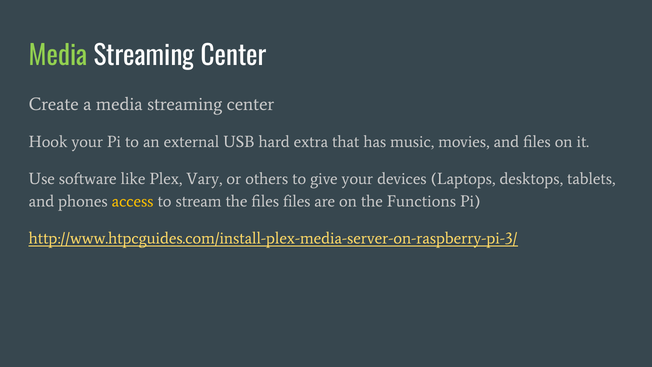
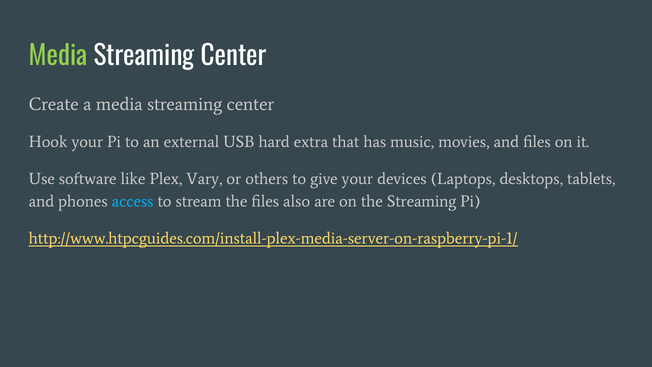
access colour: yellow -> light blue (133, 201)
files files: files -> also (297, 201)
the Functions: Functions -> Streaming (422, 201)
http://www.htpcguides.com/install-plex-media-server-on-raspberry-pi-3/: http://www.htpcguides.com/install-plex-media-server-on-raspberry-pi-3/ -> http://www.htpcguides.com/install-plex-media-server-on-raspberry-pi-1/ (273, 238)
